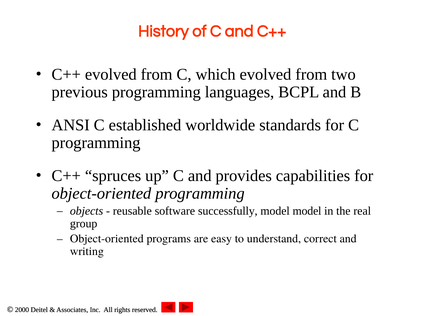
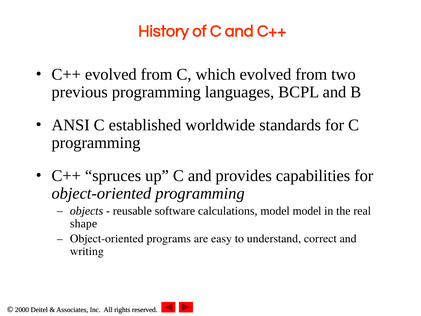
successfully: successfully -> calculations (228, 211)
group: group -> shape (84, 224)
